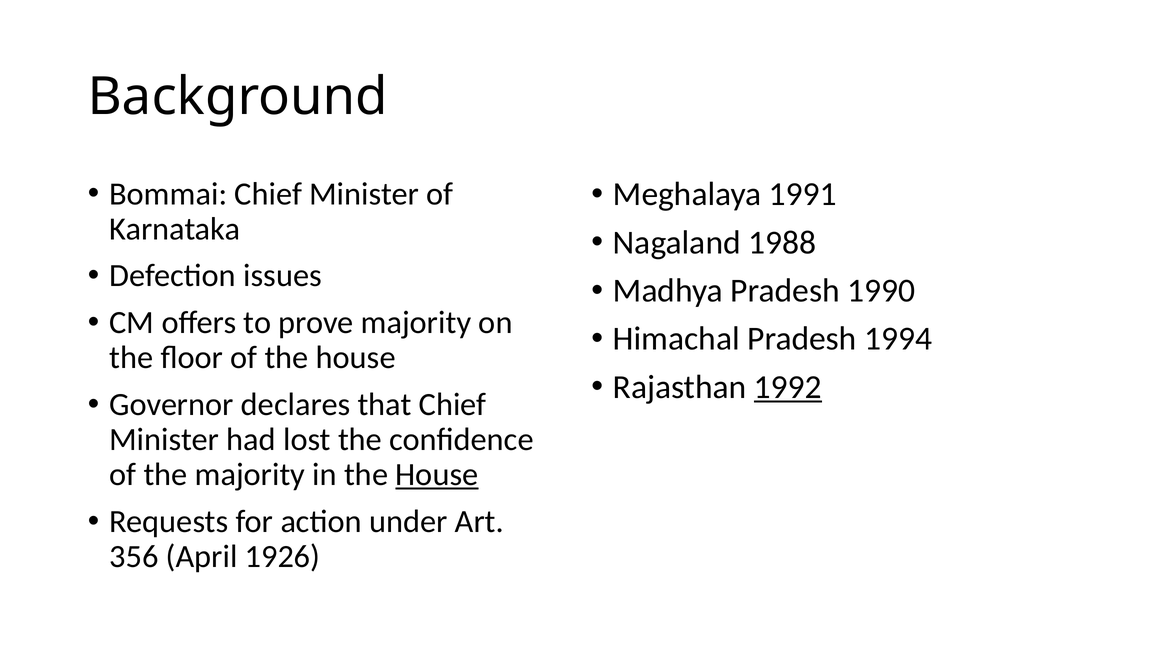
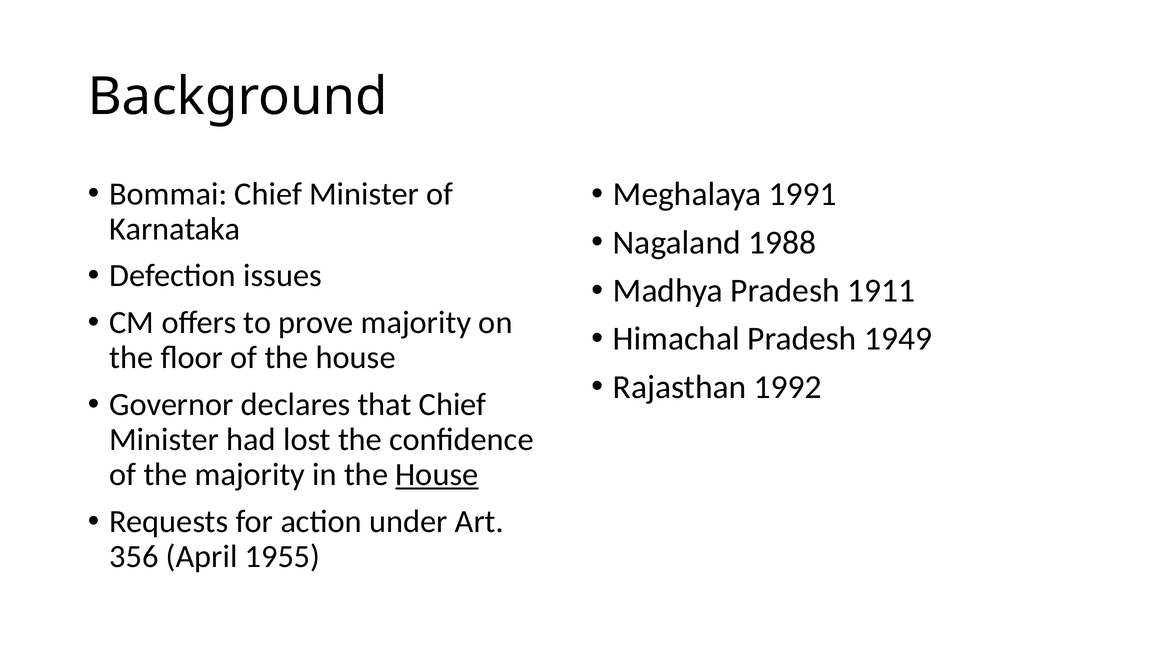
1990: 1990 -> 1911 (881, 291)
1994: 1994 -> 1949 (898, 339)
1992 underline: present -> none (788, 387)
1926: 1926 -> 1955 (282, 557)
